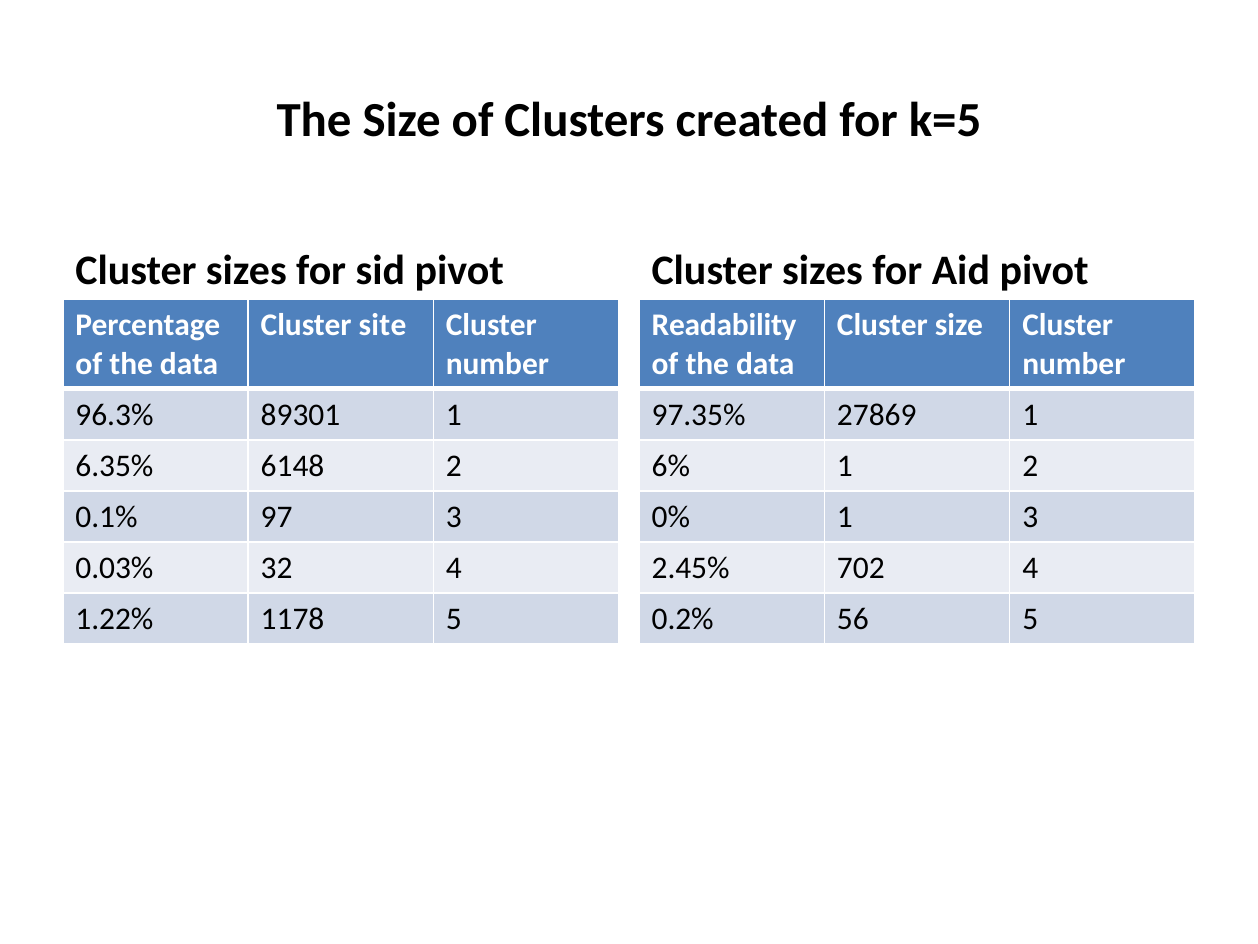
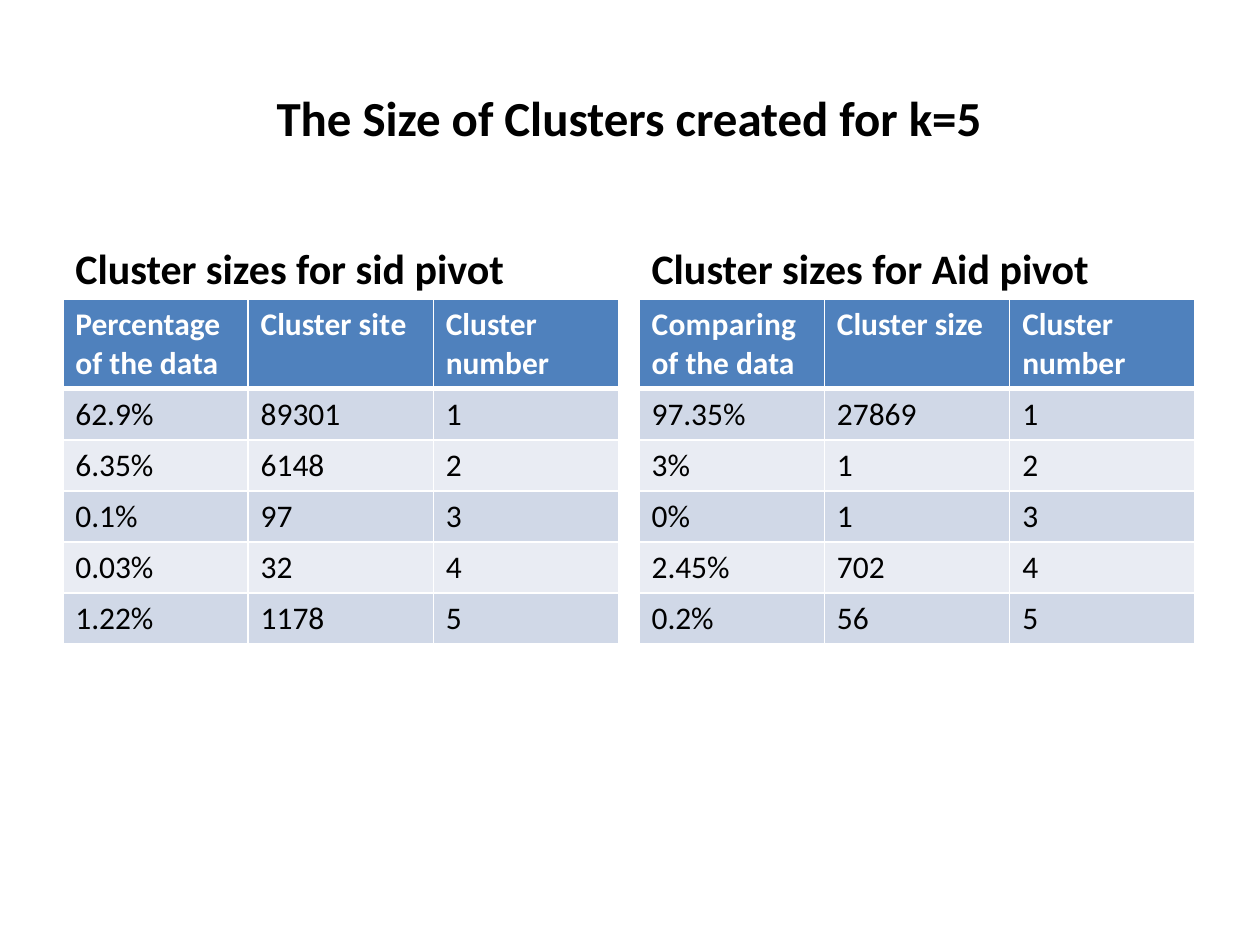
Readability: Readability -> Comparing (724, 325)
96.3%: 96.3% -> 62.9% (114, 414)
6%: 6% -> 3% (671, 465)
